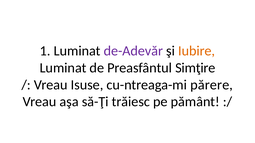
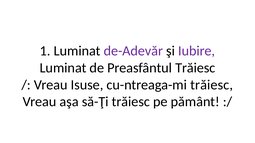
Iubire colour: orange -> purple (197, 51)
Preasfântul Simţire: Simţire -> Trăiesc (195, 68)
cu-ntreaga-mi părere: părere -> trăiesc (212, 85)
